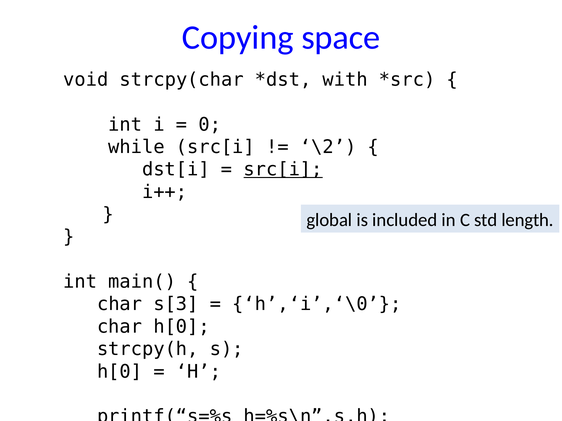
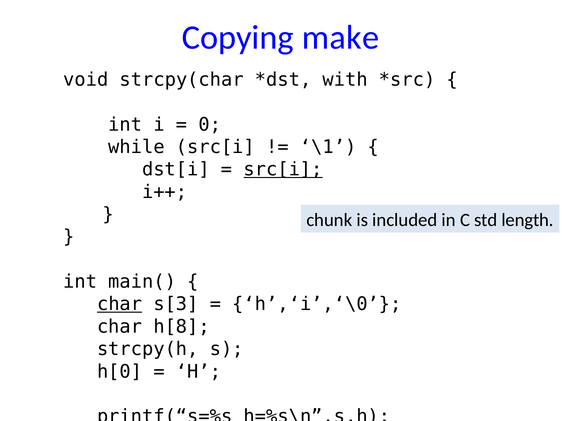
space: space -> make (340, 38)
\2: \2 -> \1 (328, 147)
global: global -> chunk (329, 220)
char underline: none -> present (120, 305)
char h[0: h[0 -> h[8 (182, 327)
